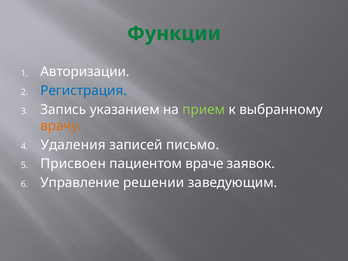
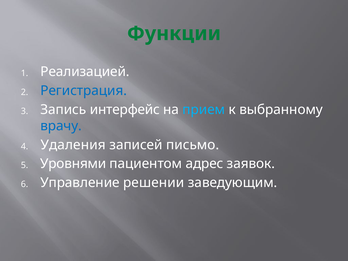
Авторизации: Авторизации -> Реализацией (85, 72)
указанием: указанием -> интерфейс (125, 110)
прием colour: light green -> light blue (204, 110)
врачу colour: orange -> blue (61, 126)
Присвоен: Присвоен -> Уровнями (73, 164)
враче: враче -> адрес (204, 164)
